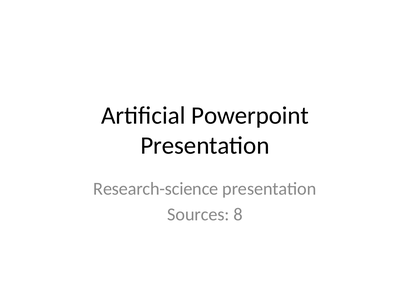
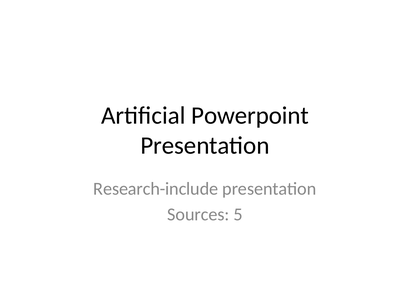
Research-science: Research-science -> Research-include (156, 189)
8: 8 -> 5 (238, 214)
